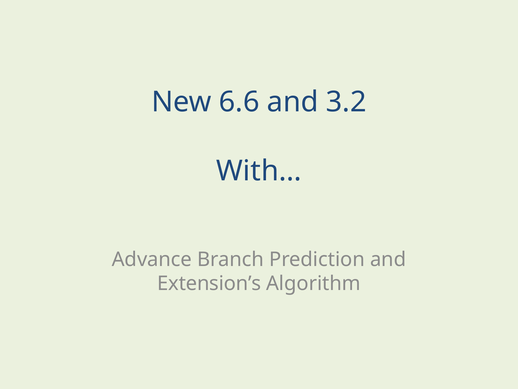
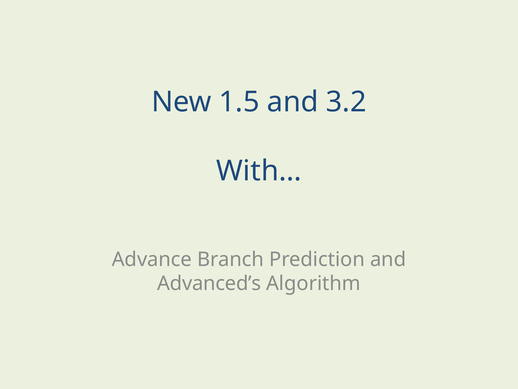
6.6: 6.6 -> 1.5 (239, 102)
Extension’s: Extension’s -> Advanced’s (209, 283)
